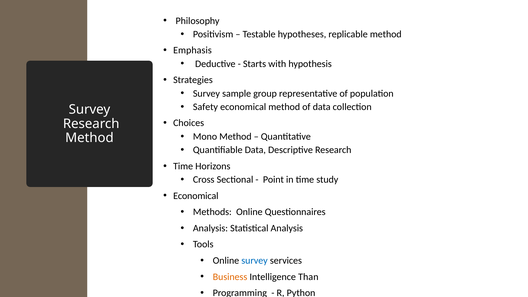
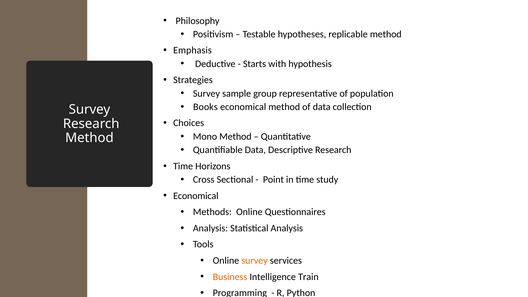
Safety: Safety -> Books (205, 107)
survey colour: blue -> orange (255, 261)
Than: Than -> Train (308, 277)
